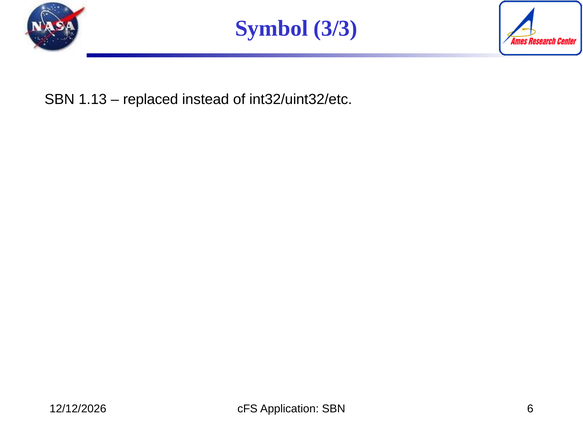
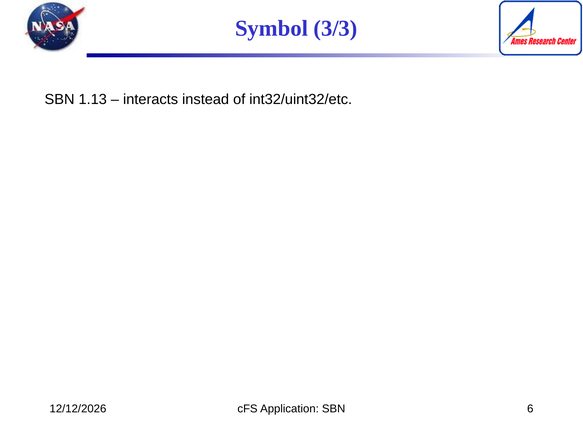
replaced: replaced -> interacts (151, 99)
